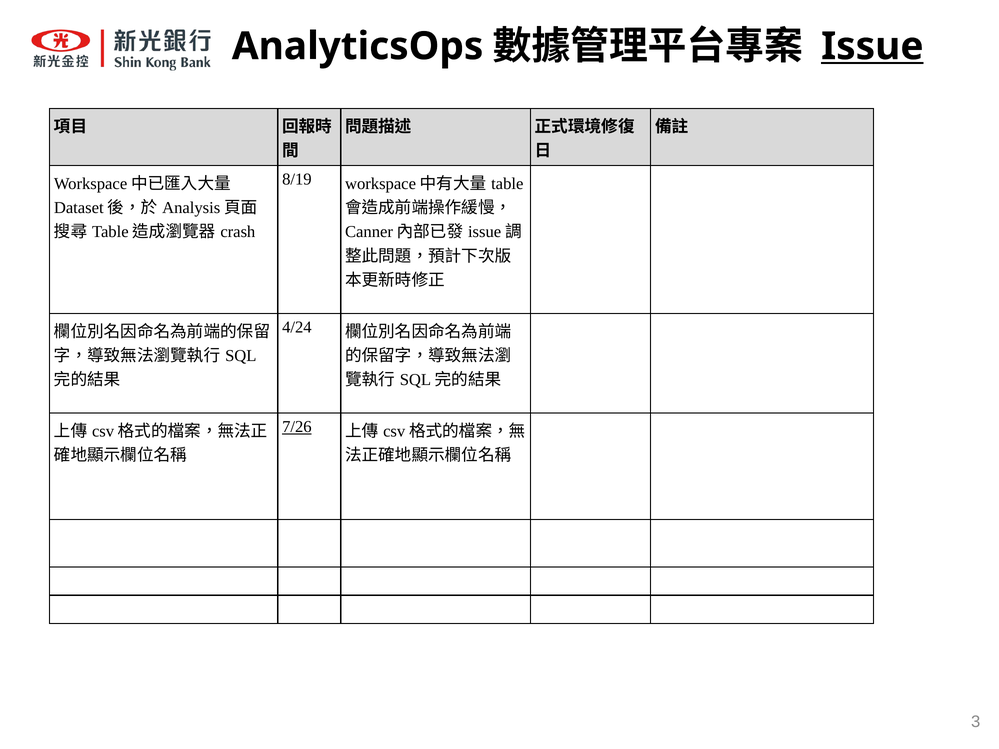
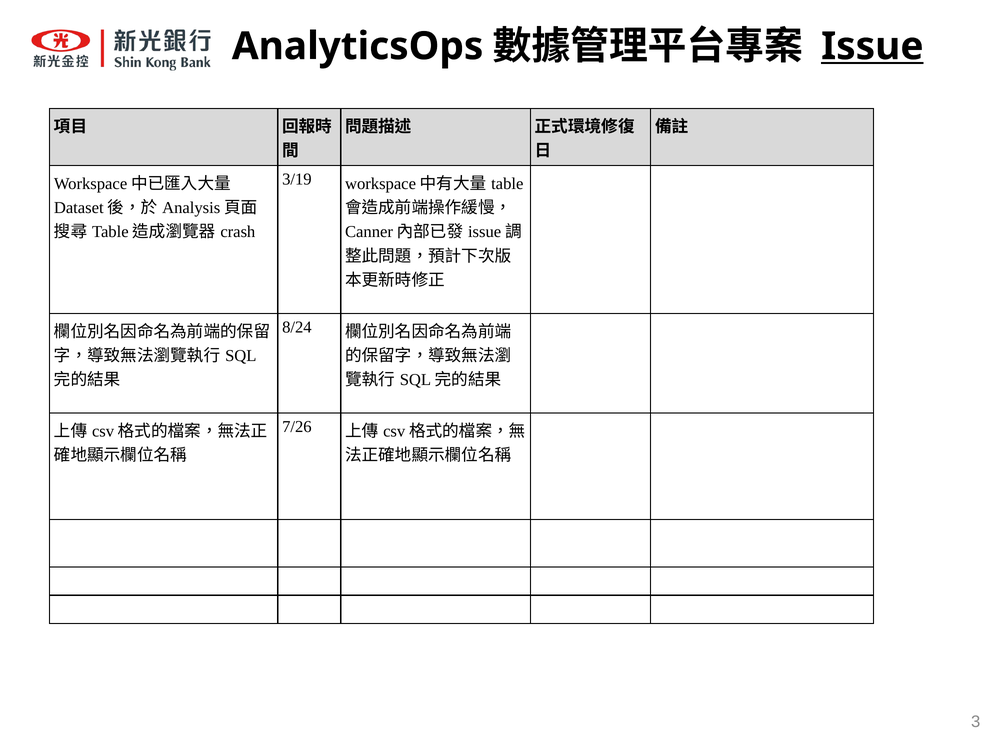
8/19: 8/19 -> 3/19 (297, 179)
4/24: 4/24 -> 8/24 (297, 327)
7/26 underline: present -> none (297, 427)
